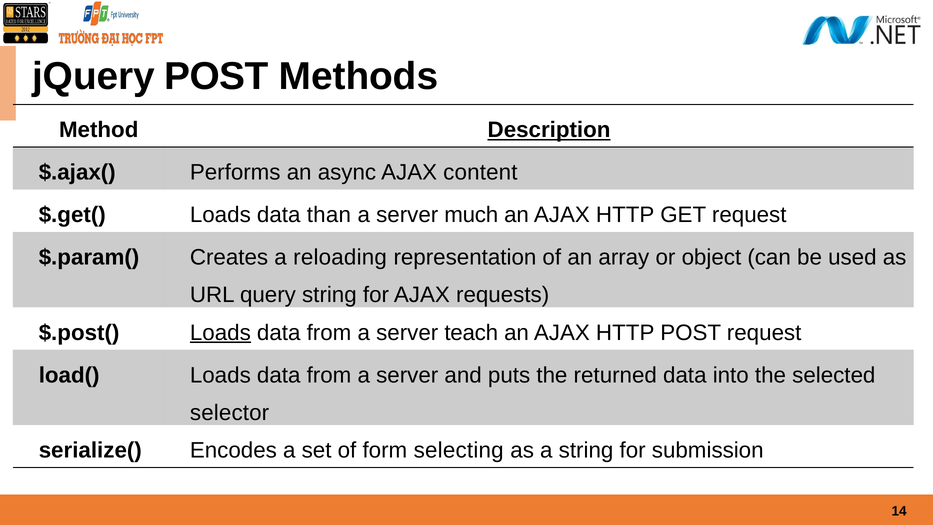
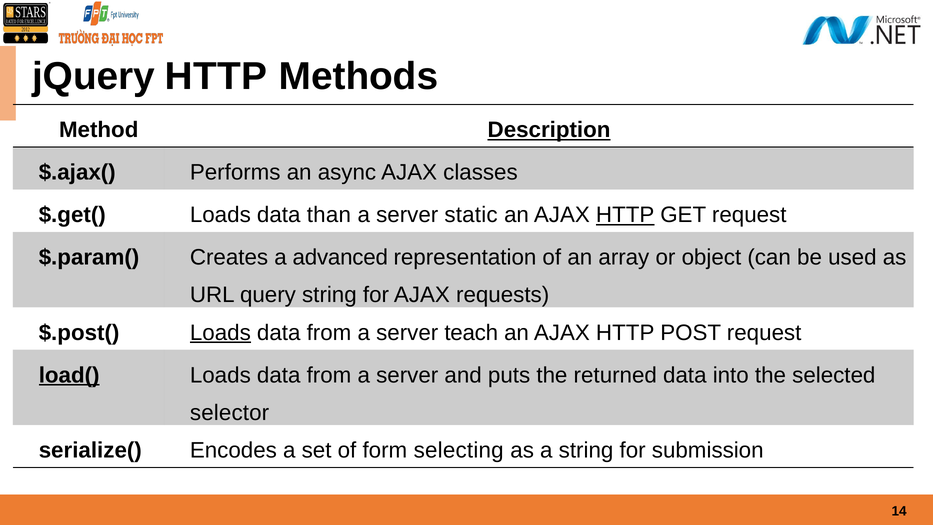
jQuery POST: POST -> HTTP (216, 77)
content: content -> classes (480, 172)
much: much -> static (471, 215)
HTTP underline: none -> present (625, 215)
reloading: reloading -> advanced (340, 257)
load( underline: none -> present (69, 375)
